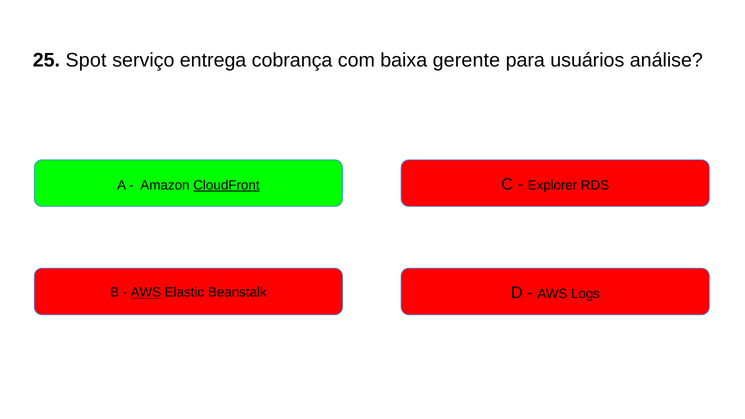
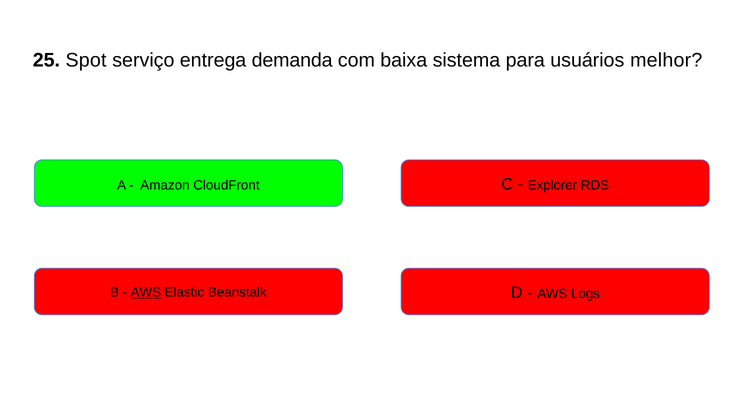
cobrança: cobrança -> demanda (292, 60)
gerente: gerente -> sistema (466, 60)
análise: análise -> melhor (666, 60)
CloudFront underline: present -> none (226, 185)
